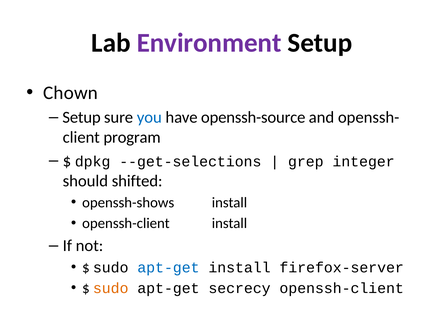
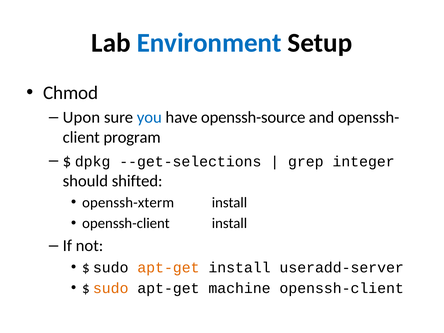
Environment colour: purple -> blue (209, 43)
Chown: Chown -> Chmod (71, 93)
Setup: Setup -> Upon (81, 117)
openssh-shows: openssh-shows -> openssh-xterm (128, 203)
apt-get colour: blue -> orange (168, 268)
firefox-server: firefox-server -> useradd-server (342, 268)
secrecy: secrecy -> machine (240, 288)
